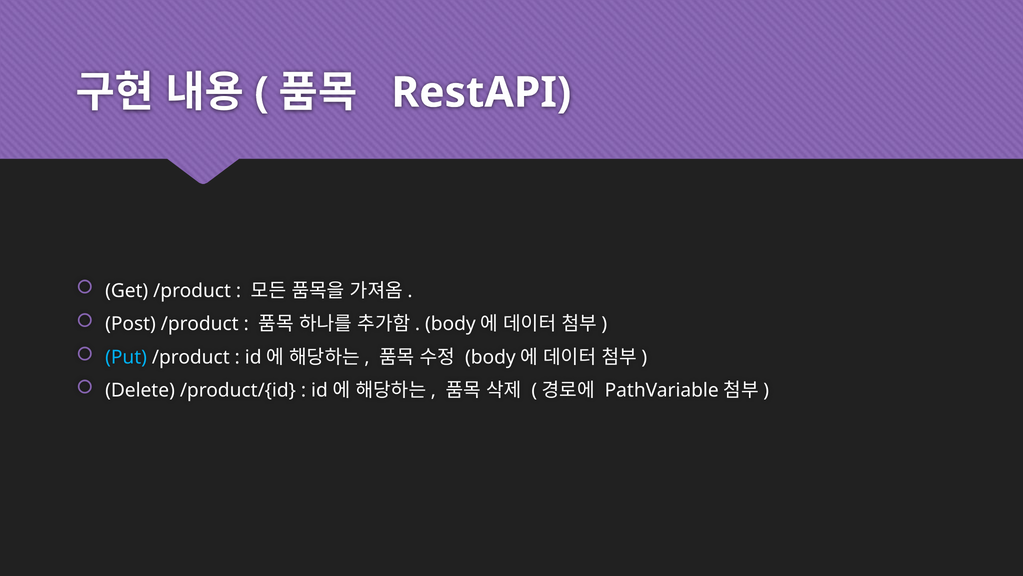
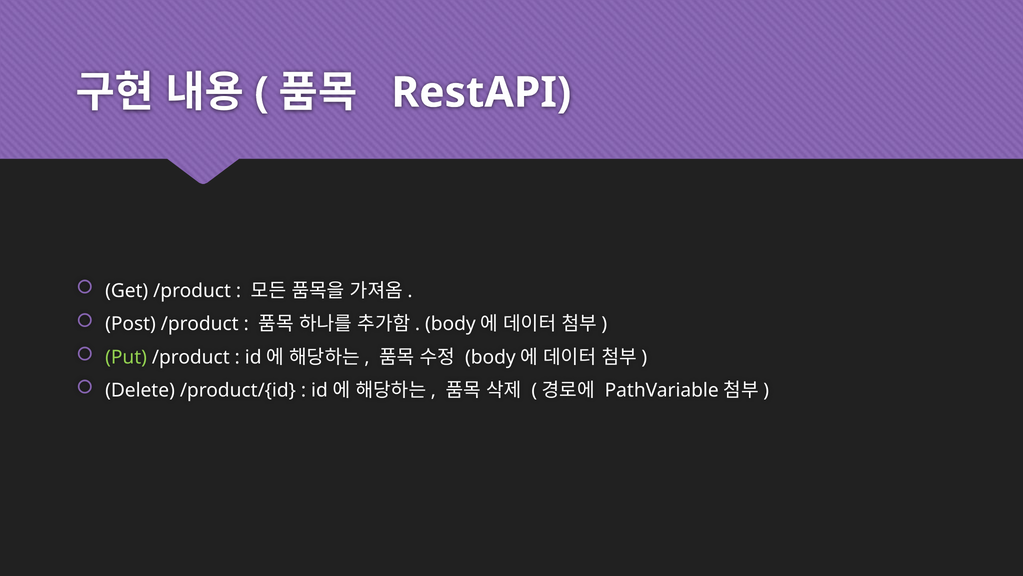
Put colour: light blue -> light green (126, 357)
